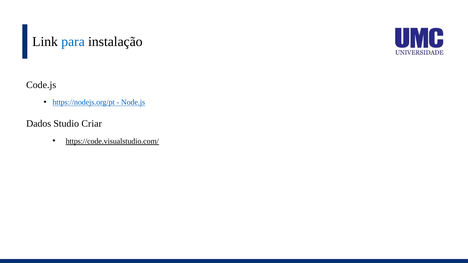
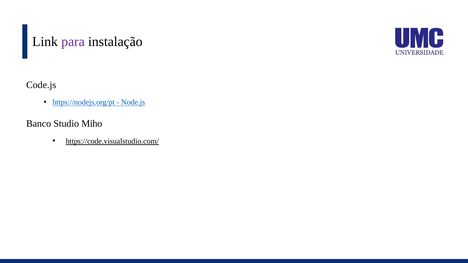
para colour: blue -> purple (73, 42)
Dados: Dados -> Banco (39, 124)
Criar: Criar -> Miho (92, 124)
